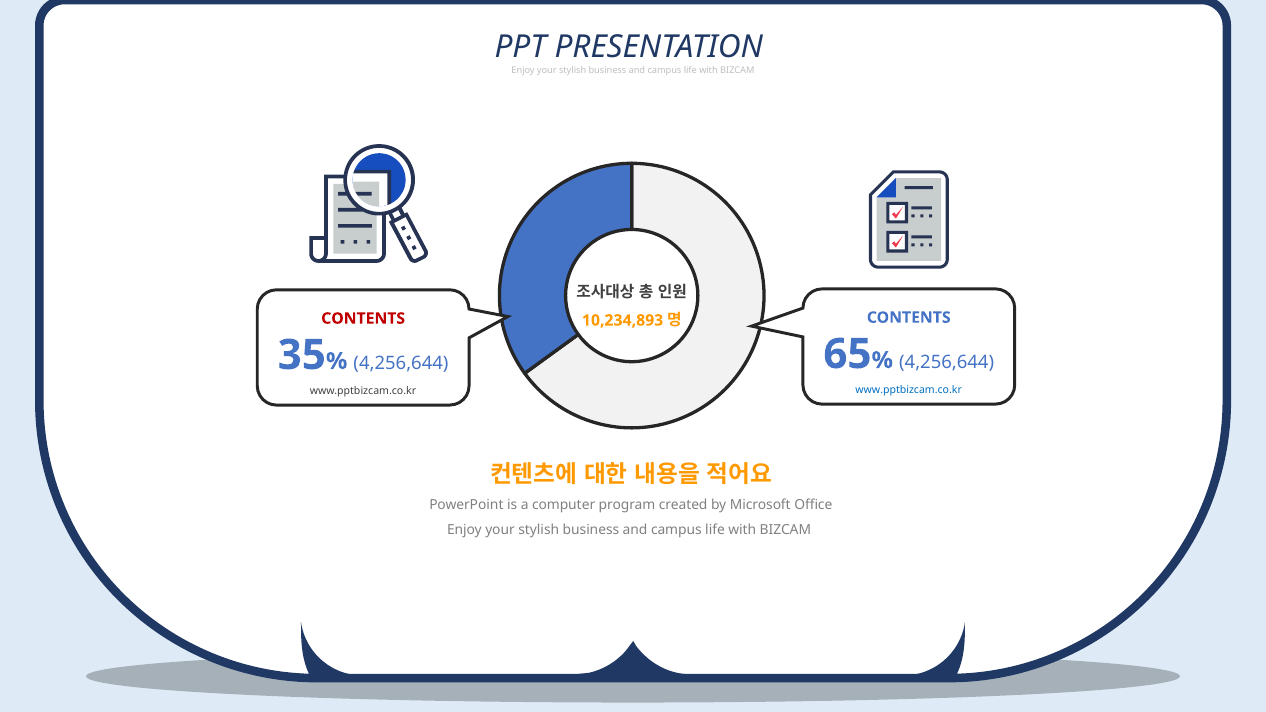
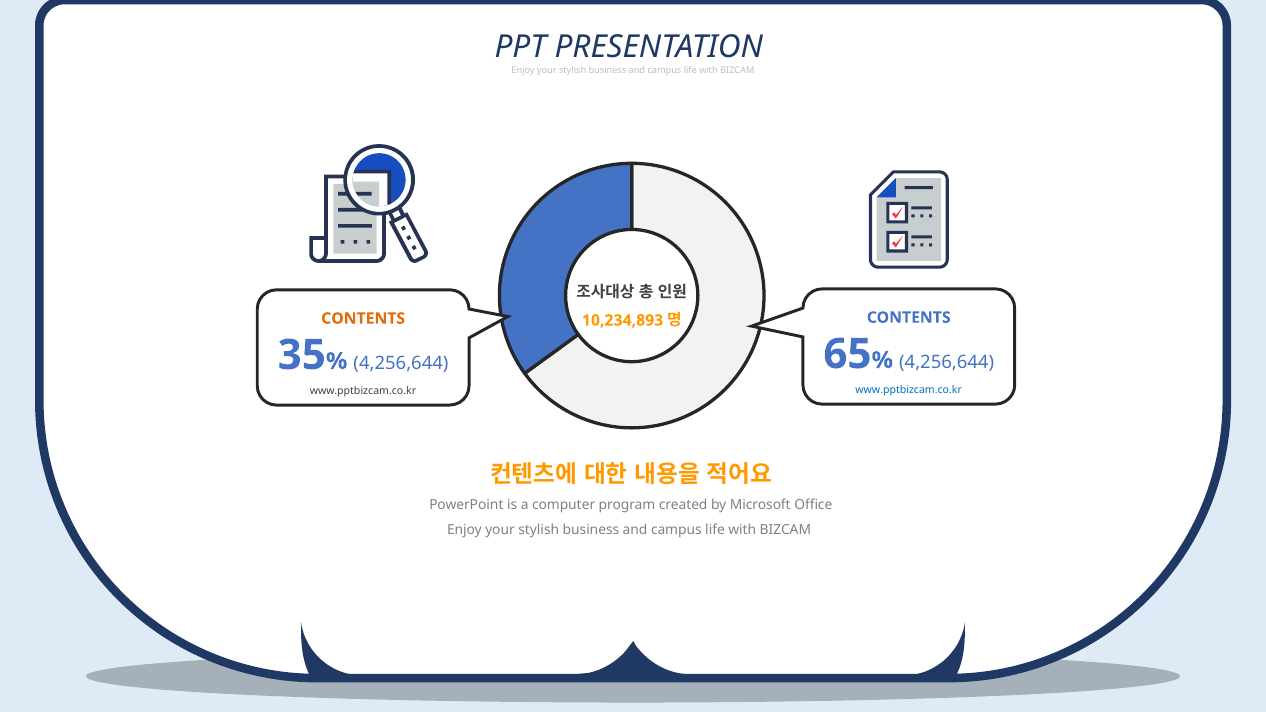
CONTENTS colour: red -> orange (363, 319)
